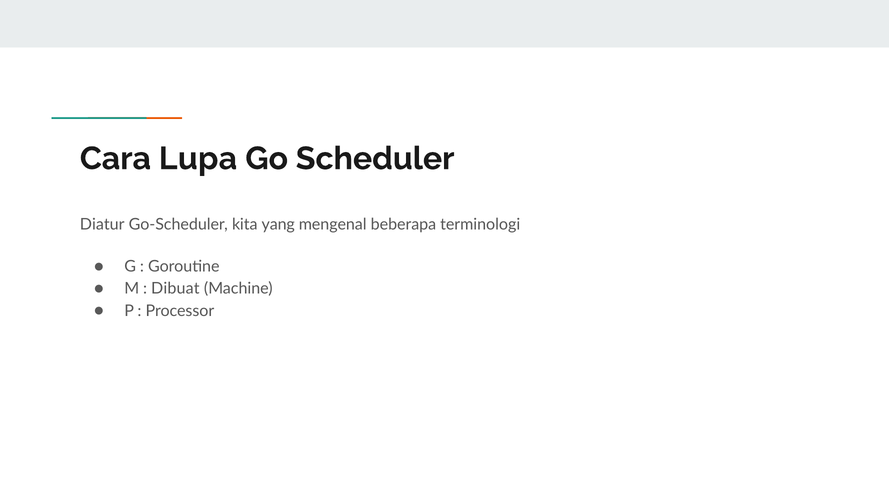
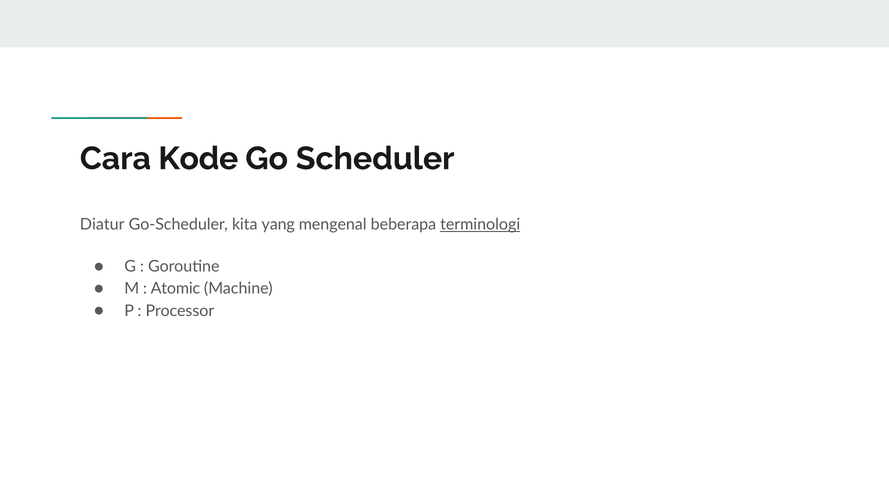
Lupa: Lupa -> Kode (198, 159)
terminologi underline: none -> present (480, 225)
Dibuat: Dibuat -> Atomic (175, 289)
